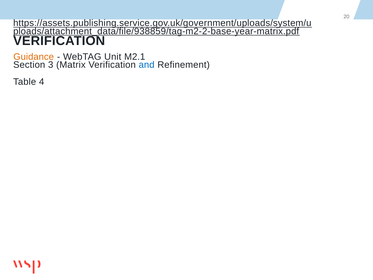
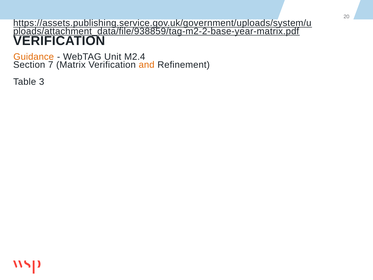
M2.1: M2.1 -> M2.4 (135, 57)
3: 3 -> 7 (51, 65)
and colour: blue -> orange (147, 65)
4: 4 -> 3 (42, 82)
